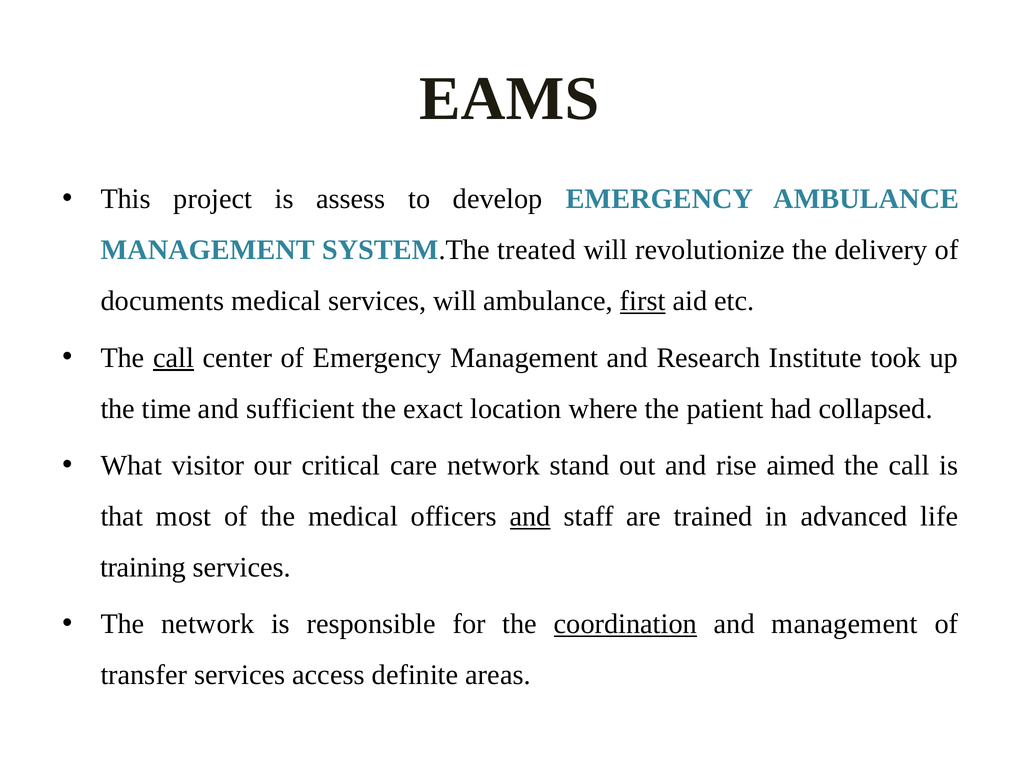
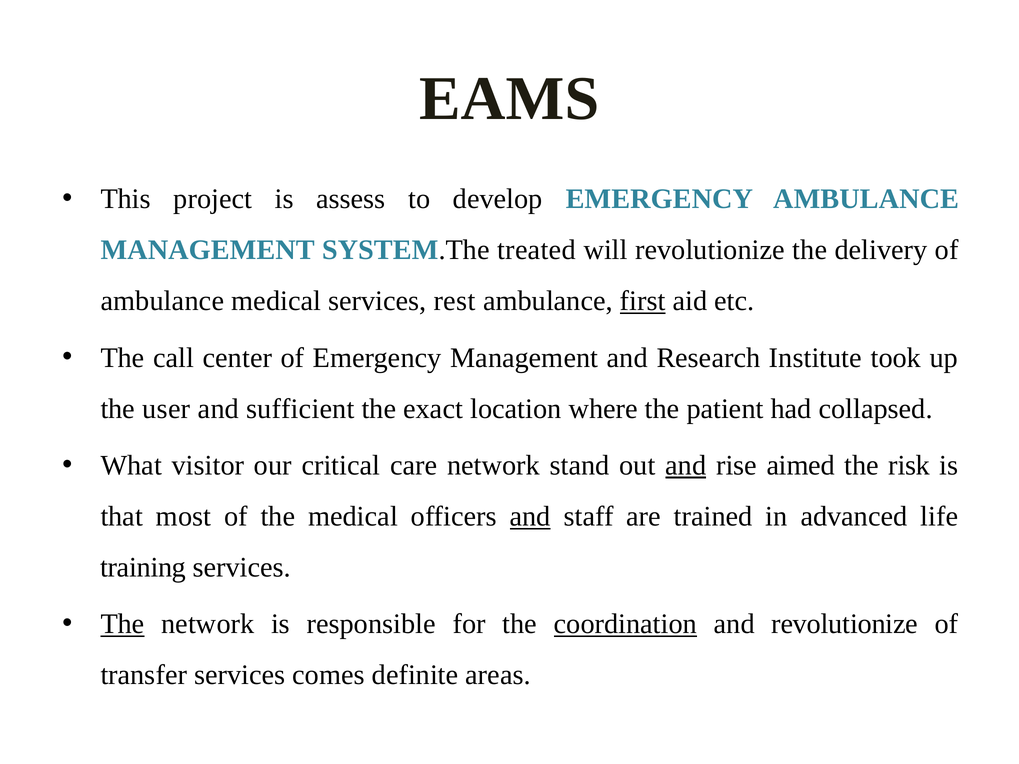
documents: documents -> ambulance (162, 301)
services will: will -> rest (455, 301)
call underline: present -> none (174, 358)
time: time -> user (166, 409)
and underline: none -> present (686, 466)
call: call -> risk (909, 466)
The underline: none -> present (123, 624)
and management: management -> revolutionize (845, 624)
access: access -> comes (329, 675)
